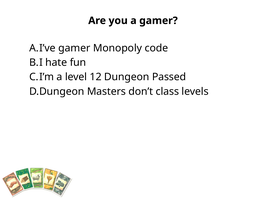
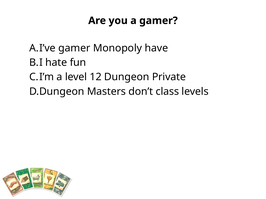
code: code -> have (156, 48)
Passed: Passed -> Private (169, 77)
